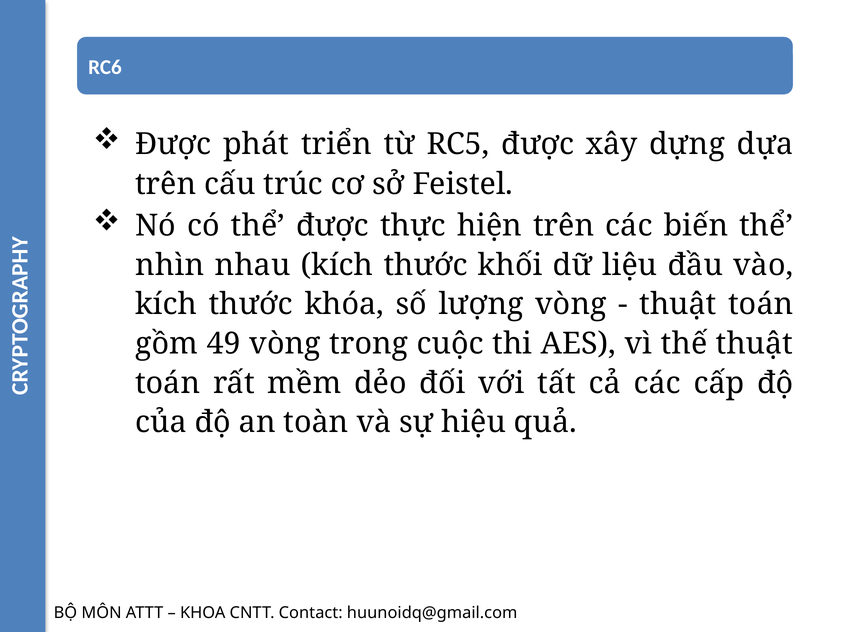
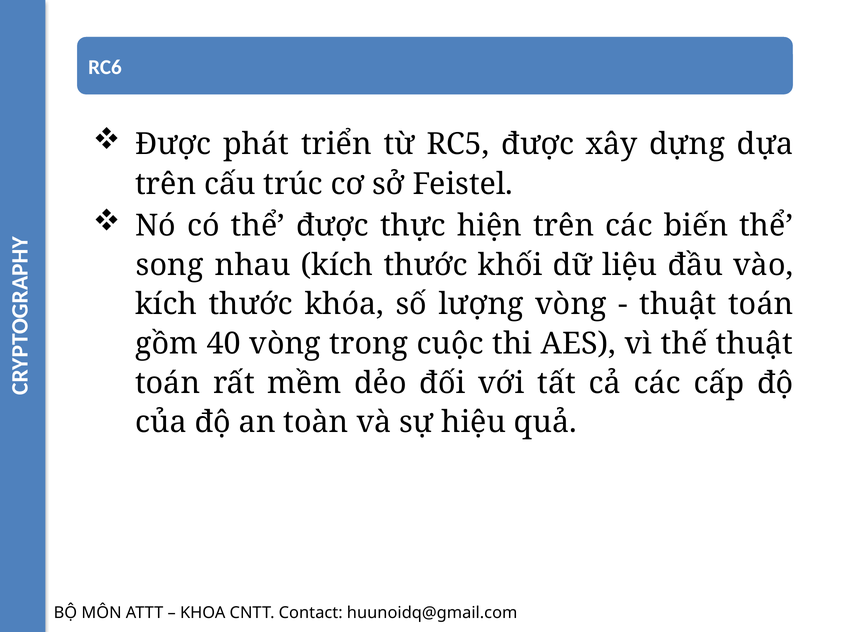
nhìn: nhìn -> song (170, 265)
49: 49 -> 40 (224, 344)
